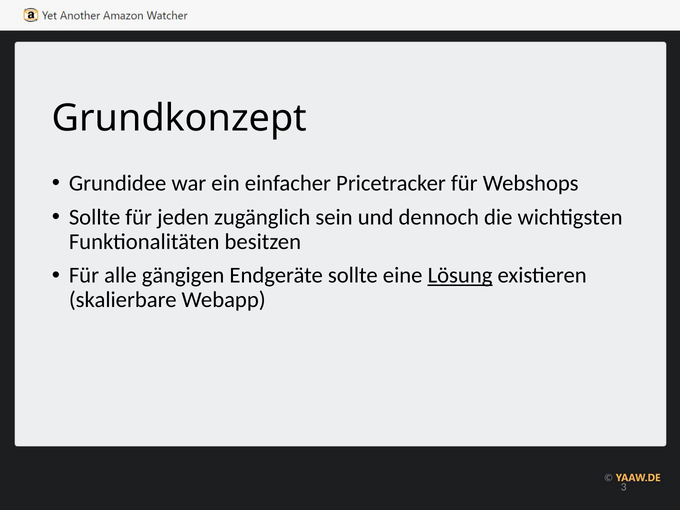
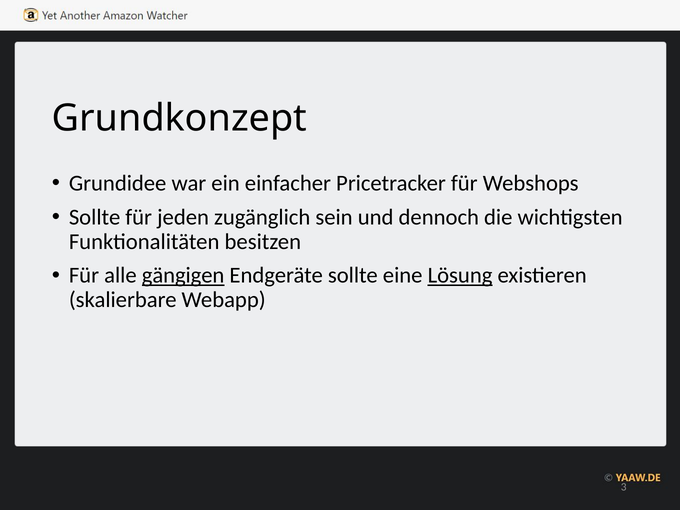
gängigen underline: none -> present (183, 275)
